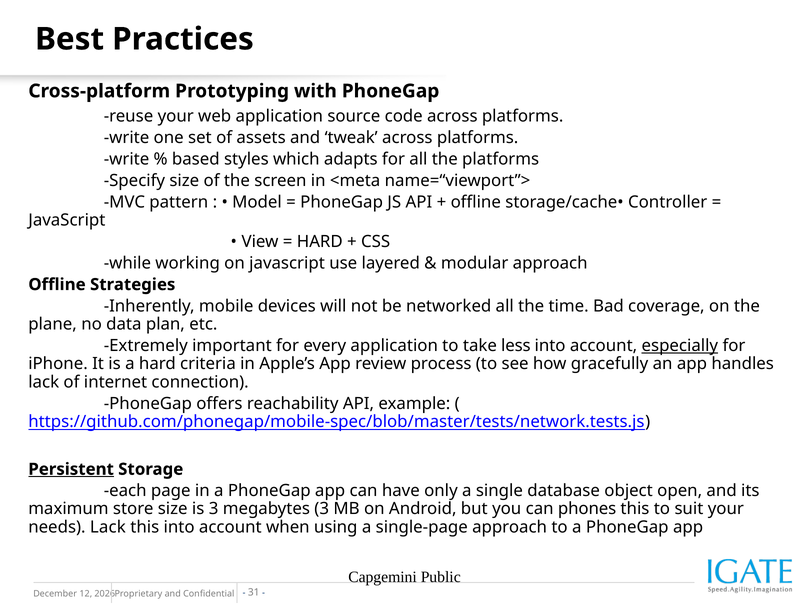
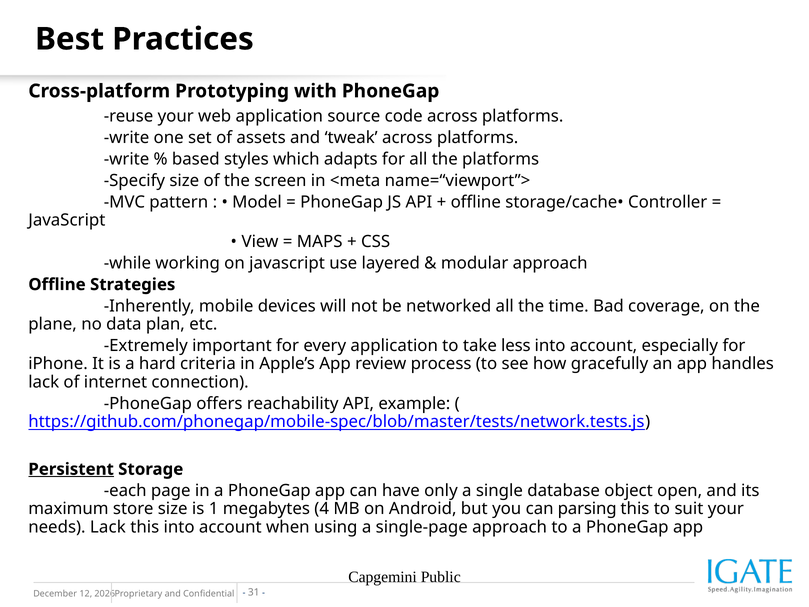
HARD: HARD -> MAPS (320, 242)
especially underline: present -> none (680, 346)
is 3: 3 -> 1 (214, 509)
megabytes 3: 3 -> 4 (322, 509)
phones: phones -> parsing (587, 509)
